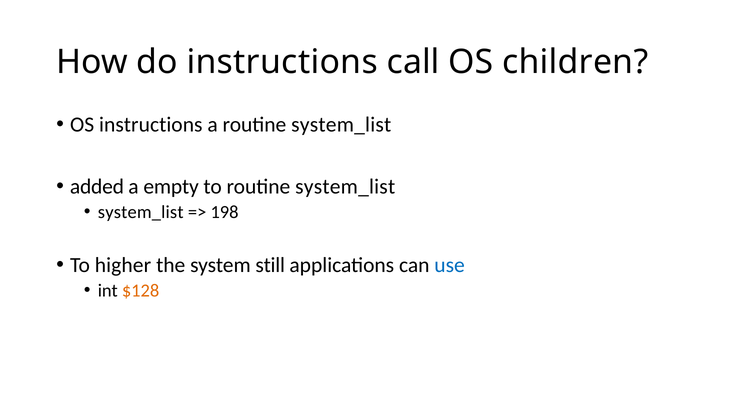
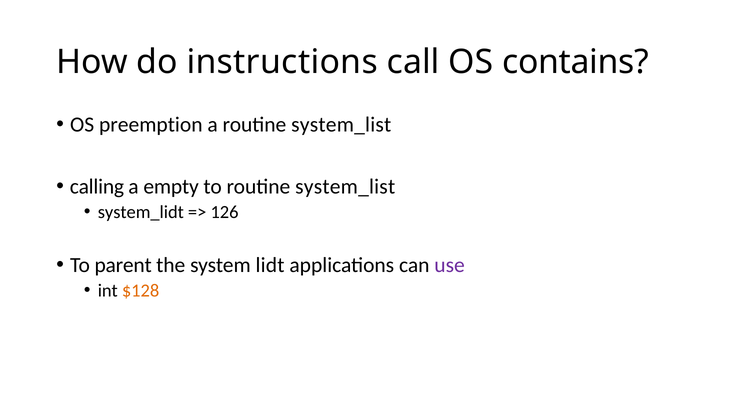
children: children -> contains (575, 62)
OS instructions: instructions -> preemption (151, 125)
added: added -> calling (97, 187)
system_list: system_list -> system_lidt (141, 212)
198: 198 -> 126 (225, 212)
higher: higher -> parent (123, 265)
still: still -> lidt (270, 265)
use colour: blue -> purple (450, 265)
